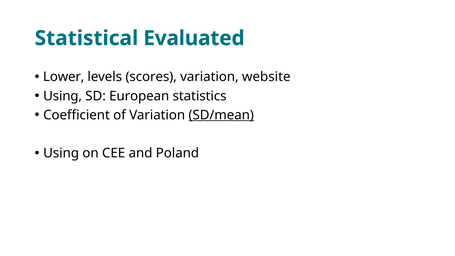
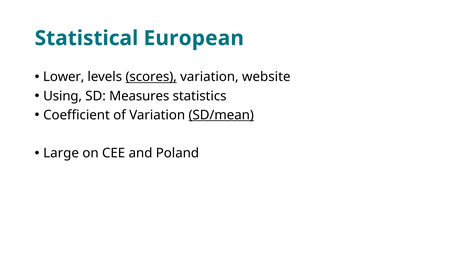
Evaluated: Evaluated -> European (194, 38)
scores underline: none -> present (151, 77)
European: European -> Measures (139, 96)
Using: Using -> Large (61, 153)
